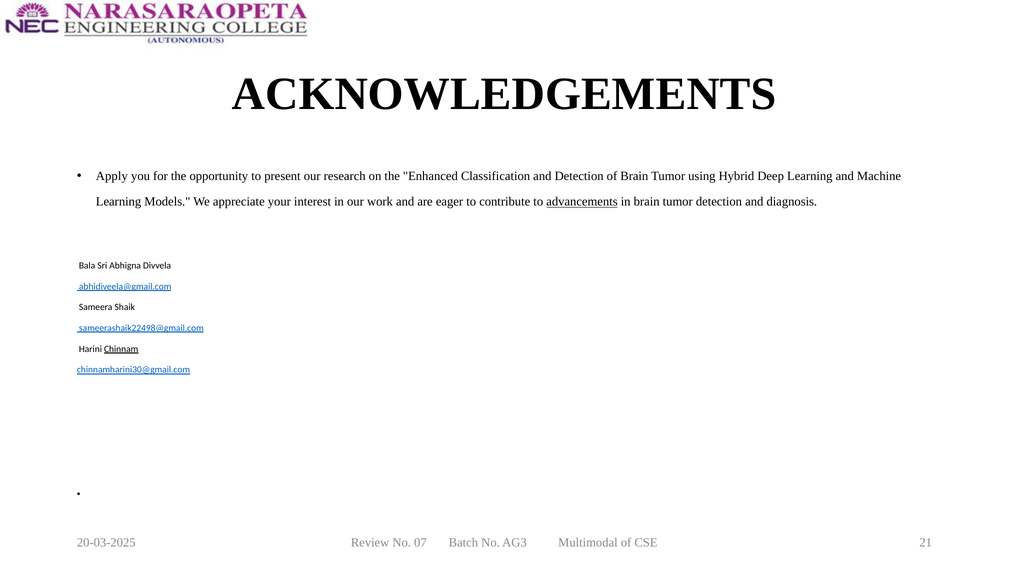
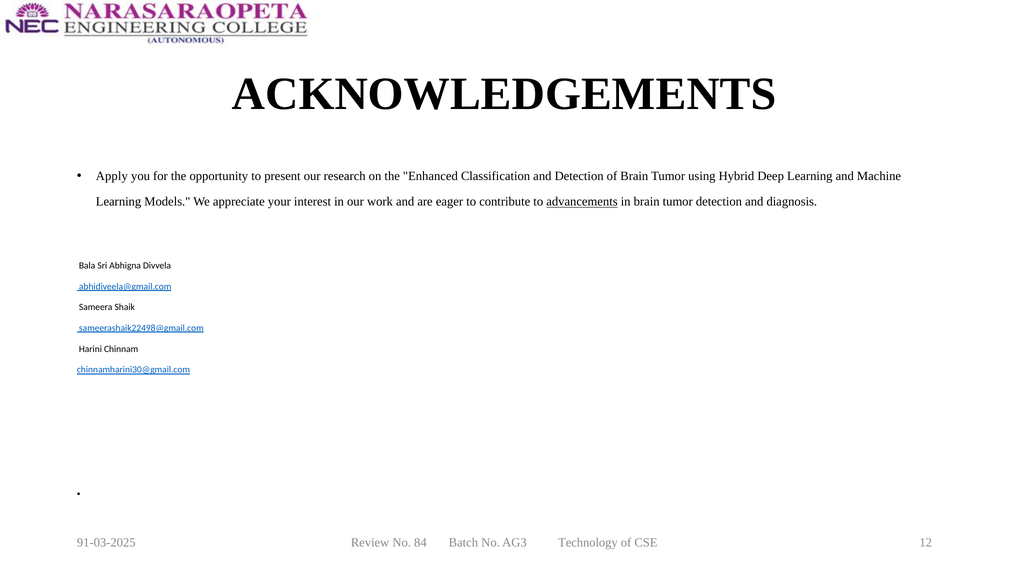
Chinnam underline: present -> none (121, 349)
20-03-2025: 20-03-2025 -> 91-03-2025 (106, 542)
07: 07 -> 84 (420, 542)
Multimodal: Multimodal -> Technology (588, 542)
21: 21 -> 12 (926, 542)
